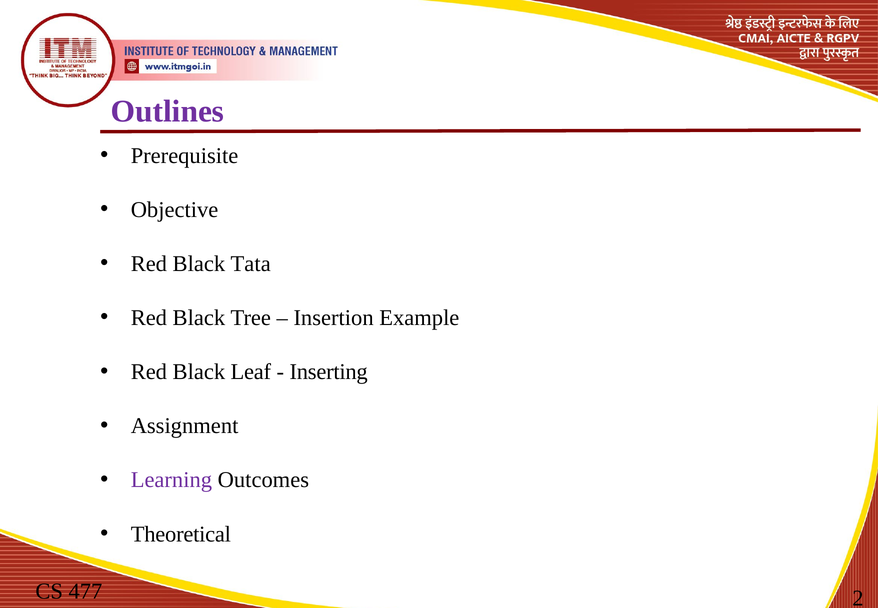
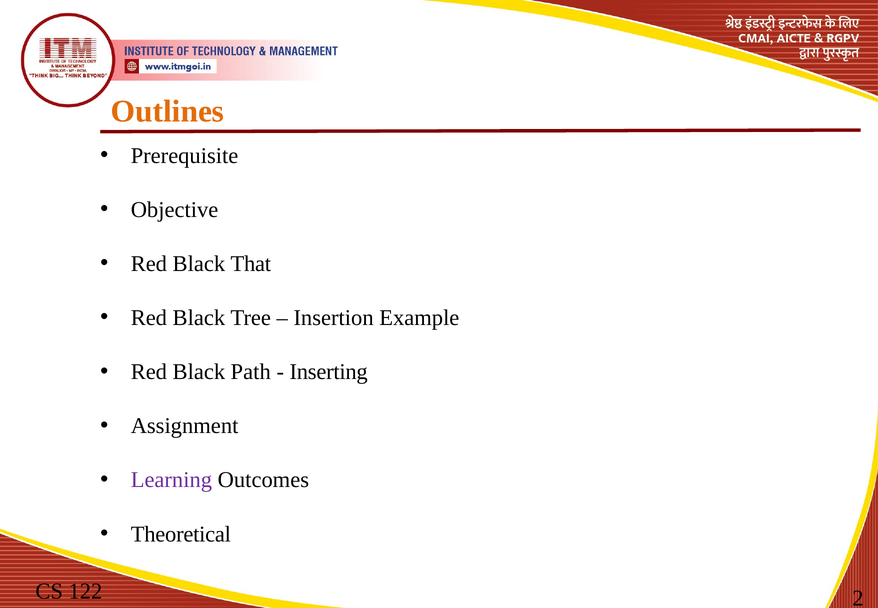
Outlines colour: purple -> orange (167, 112)
Tata: Tata -> That (251, 264)
Leaf: Leaf -> Path (251, 372)
477: 477 -> 122 (85, 591)
